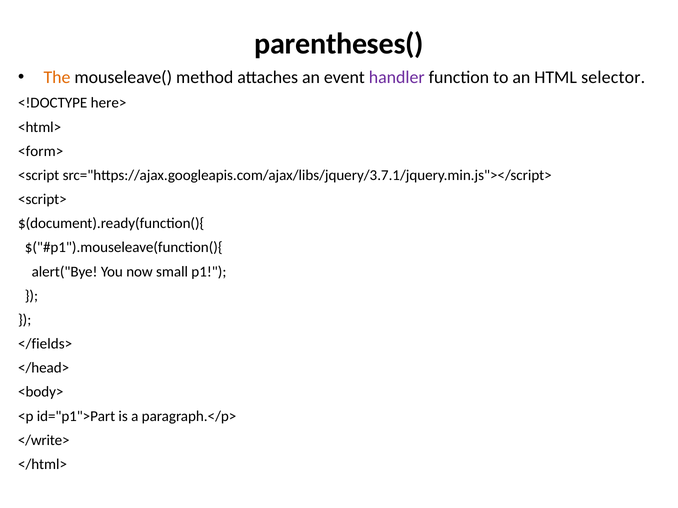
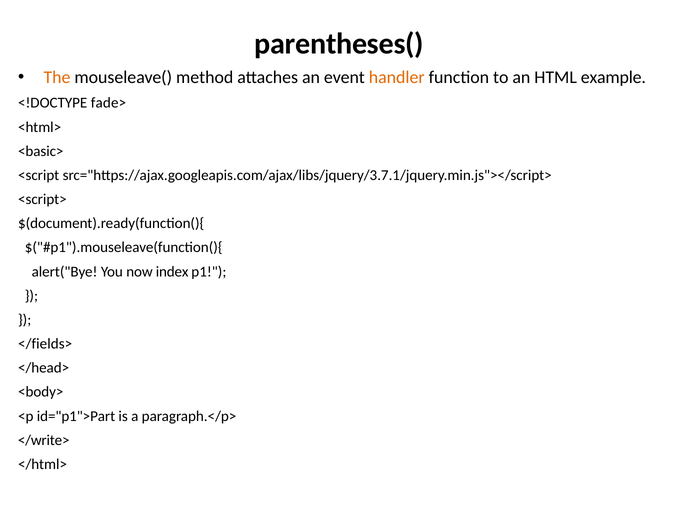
handler colour: purple -> orange (397, 78)
selector: selector -> example (613, 78)
here>: here> -> fade> (108, 103)
<form>: <form> -> <basic> (41, 151)
small: small -> index (172, 272)
